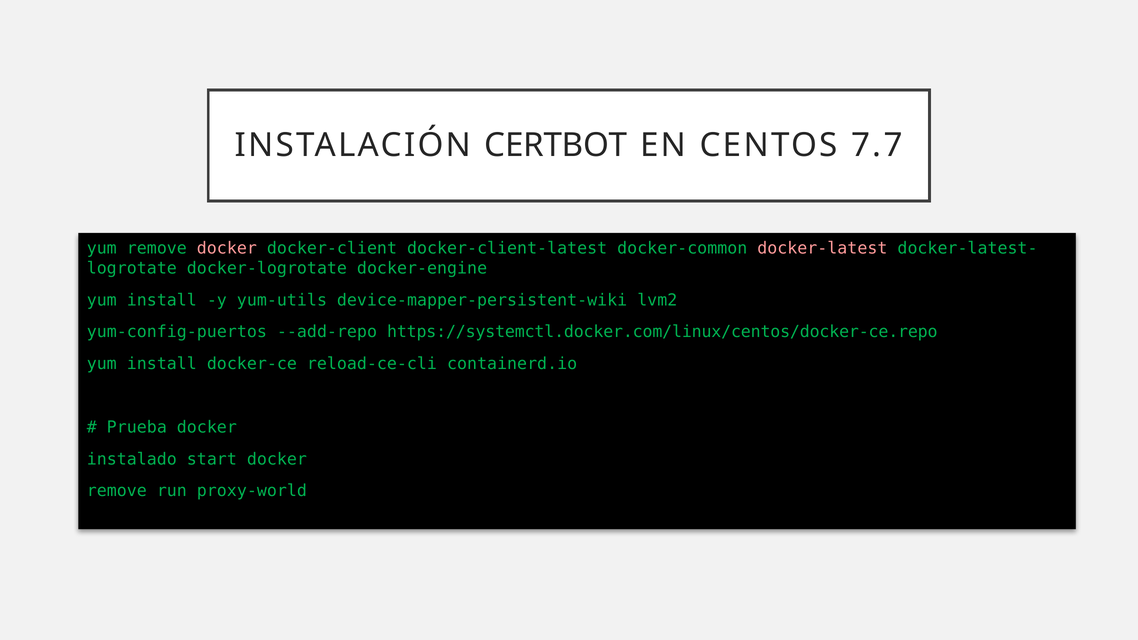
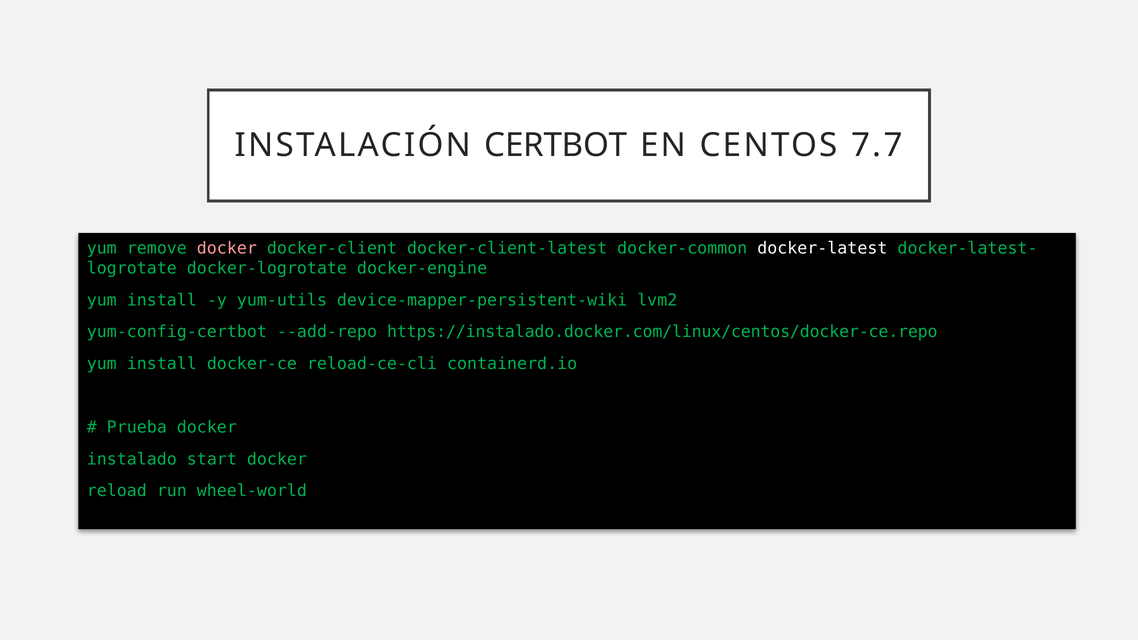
docker-latest colour: pink -> white (822, 248)
yum-config-puertos: yum-config-puertos -> yum-config-certbot (177, 332)
https://systemctl.docker.com/linux/centos/docker-ce.repo: https://systemctl.docker.com/linux/centos/docker-ce.repo -> https://instalado.docker.com/linux/centos/docker-ce.repo (662, 332)
remove: remove -> reload (117, 491)
proxy-world: proxy-world -> wheel-world (252, 491)
